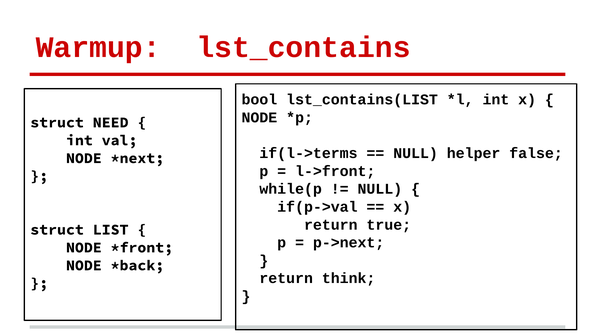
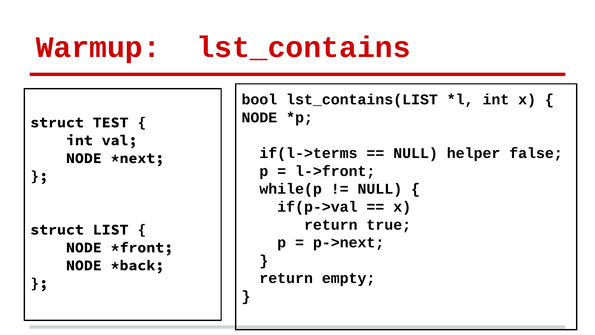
NEED: NEED -> TEST (111, 122)
think: think -> empty (349, 278)
